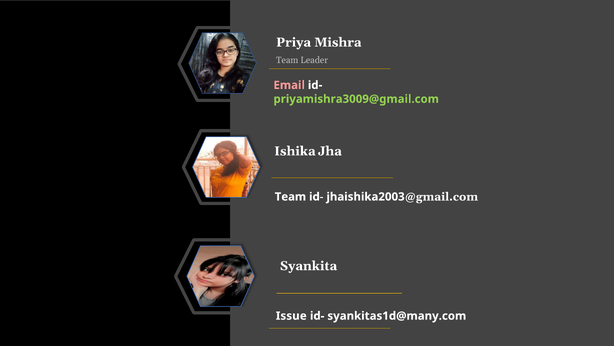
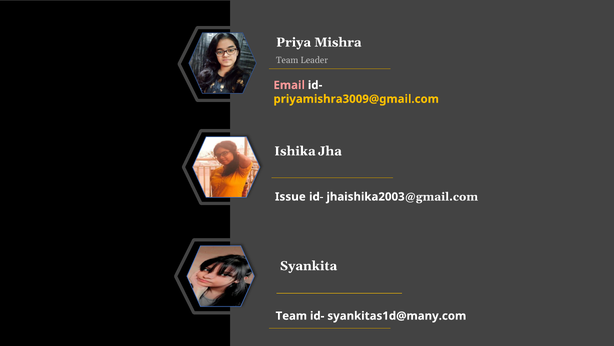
priyamishra3009@gmail.com colour: light green -> yellow (356, 99)
Team: Team -> Issue (290, 196)
Issue: Issue -> Team (291, 315)
